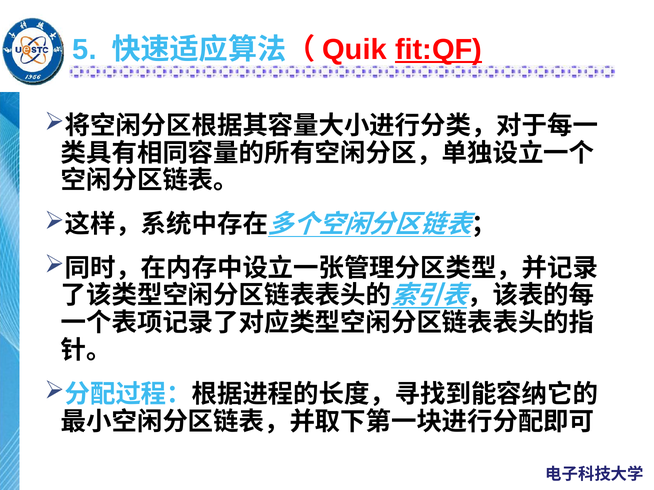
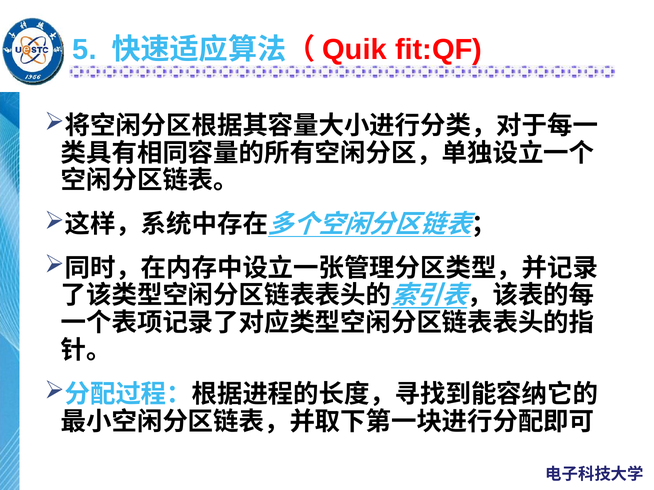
fit:QF underline: present -> none (439, 49)
